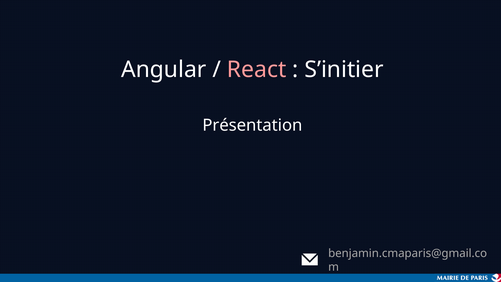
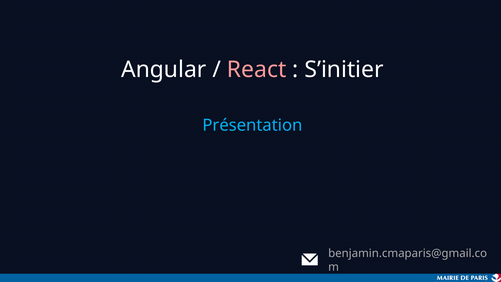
Présentation colour: white -> light blue (252, 125)
